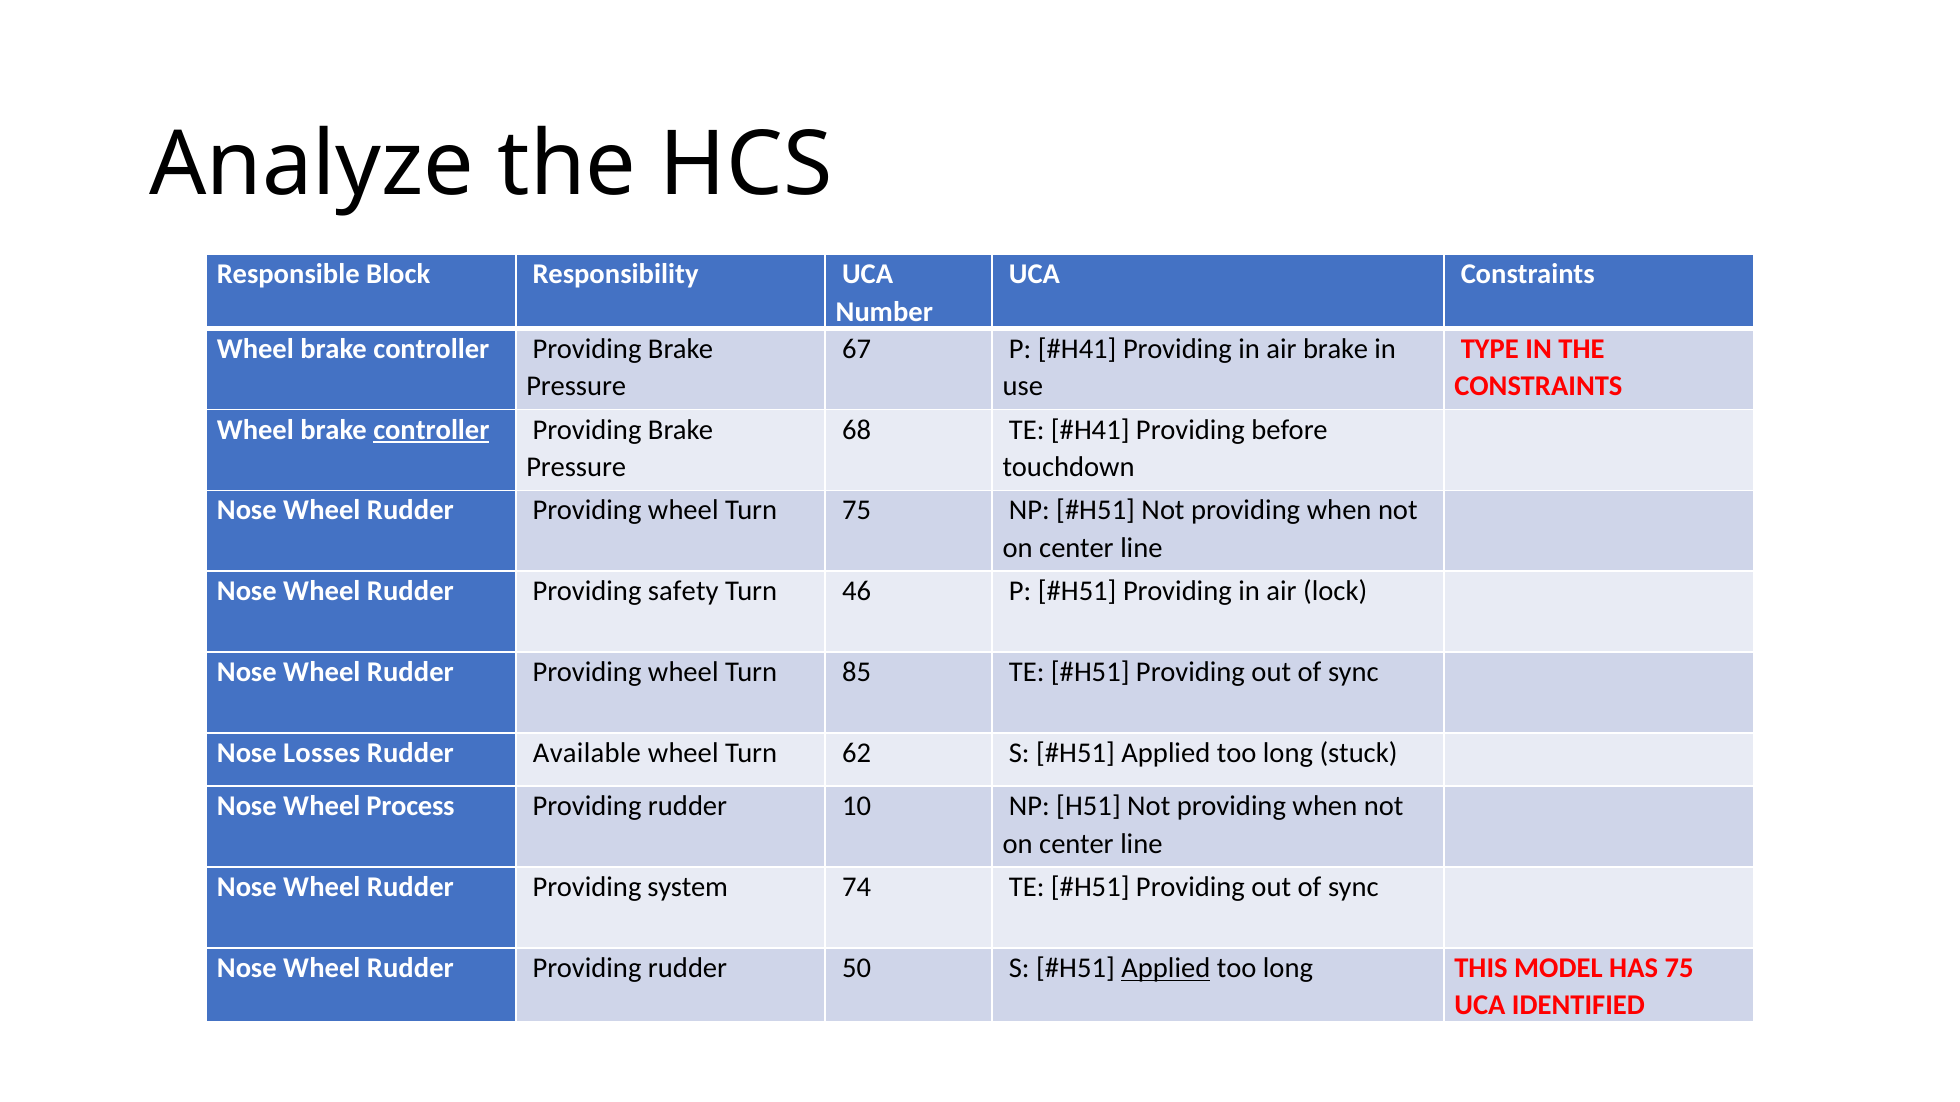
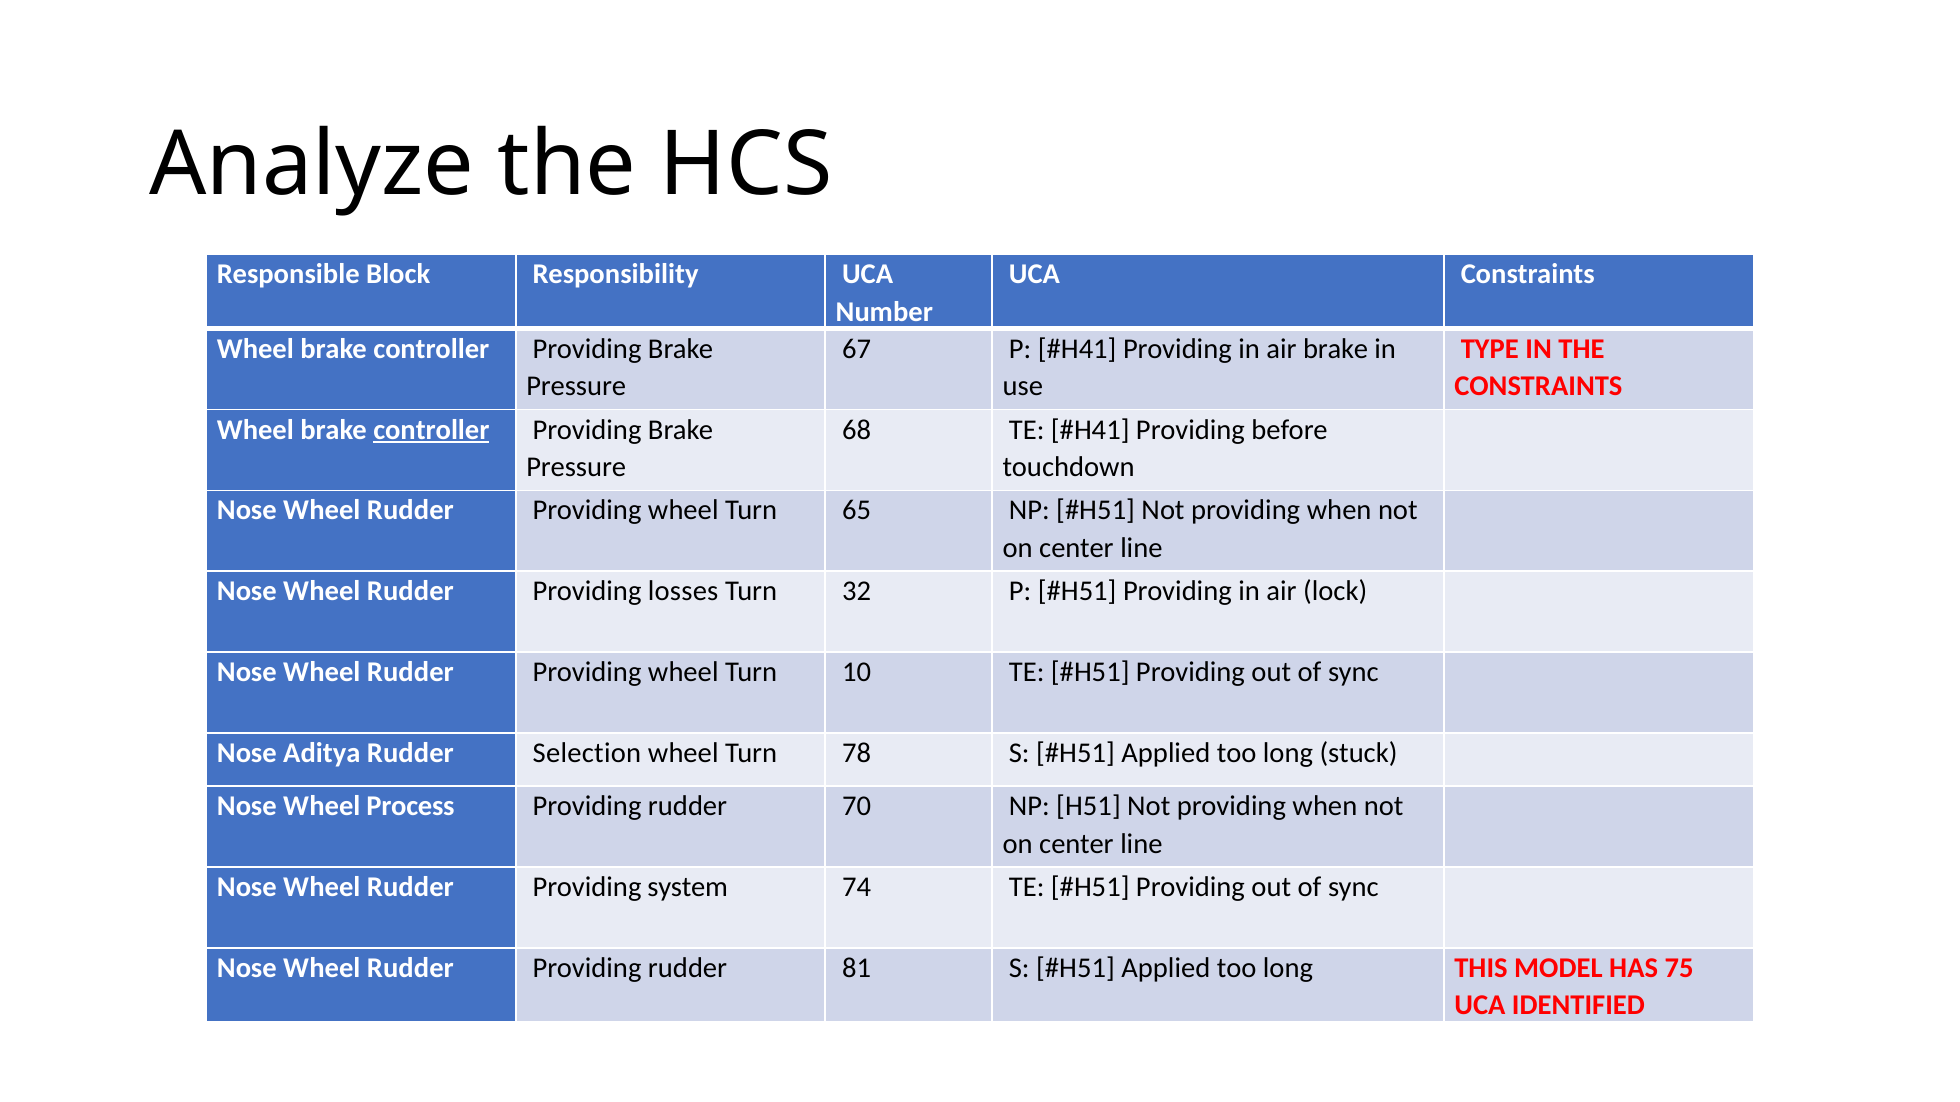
Turn 75: 75 -> 65 (857, 511)
safety: safety -> losses (683, 592)
46: 46 -> 32 (857, 592)
85: 85 -> 10 (857, 672)
Losses: Losses -> Aditya (322, 753)
Available: Available -> Selection (587, 753)
62: 62 -> 78 (857, 753)
10: 10 -> 70 (857, 807)
50: 50 -> 81 (857, 969)
Applied underline: present -> none (1166, 969)
